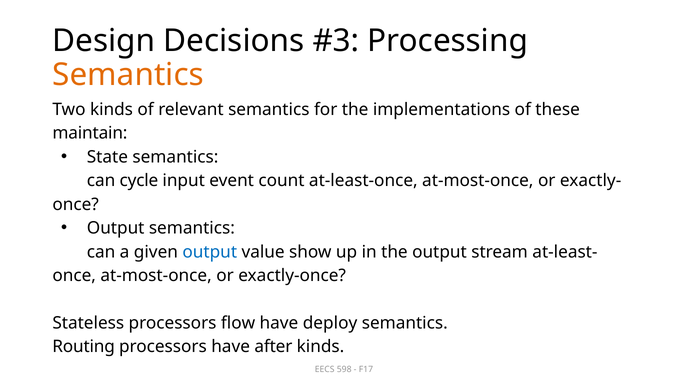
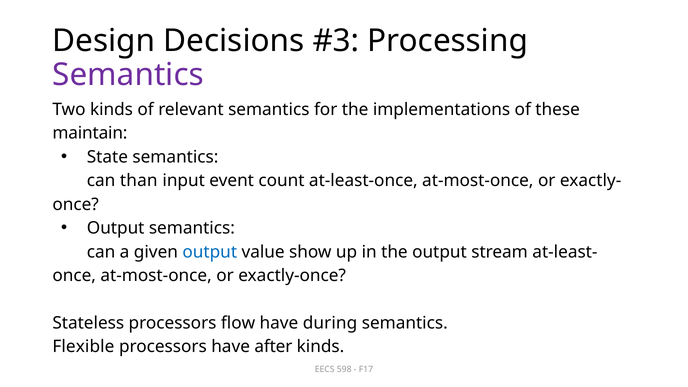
Semantics colour: orange -> purple (128, 75)
cycle: cycle -> than (139, 181)
deploy: deploy -> during (330, 323)
Routing: Routing -> Flexible (83, 347)
